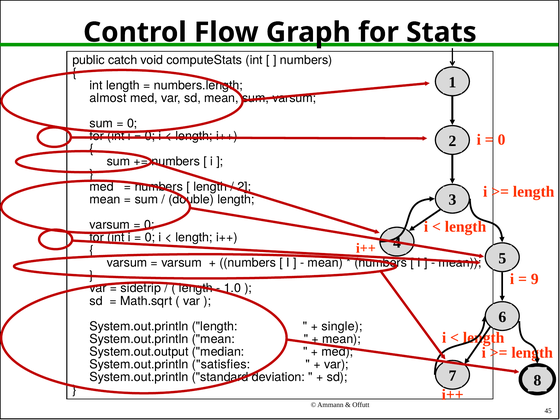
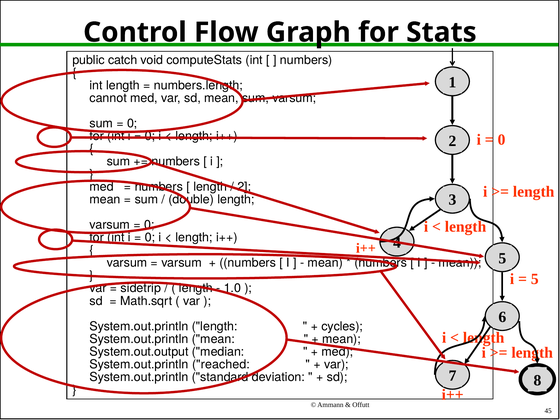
almost: almost -> cannot (108, 98)
9: 9 -> 5 (535, 279)
single: single -> cycles (342, 326)
satisfies: satisfies -> reached (221, 364)
